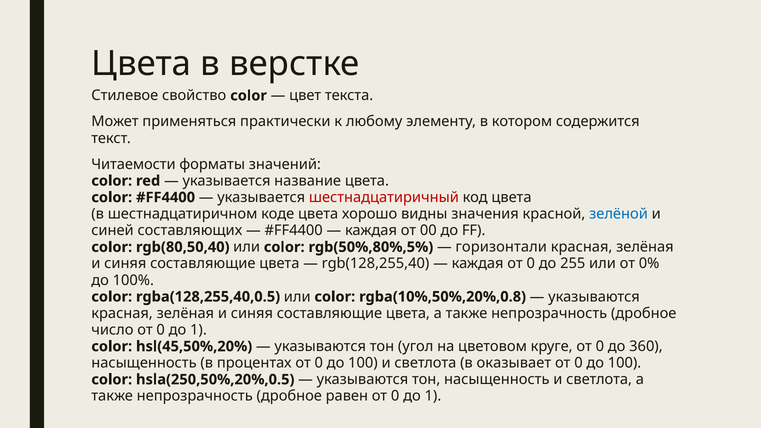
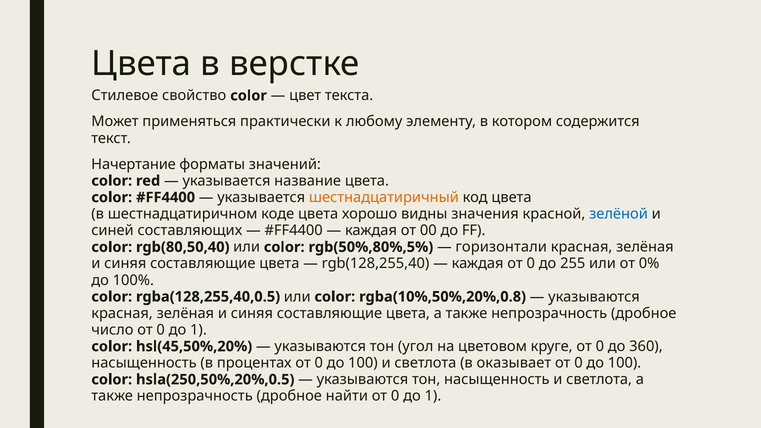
Читаемости: Читаемости -> Начертание (134, 164)
шестнадцатиричный colour: red -> orange (384, 197)
равен: равен -> найти (347, 396)
